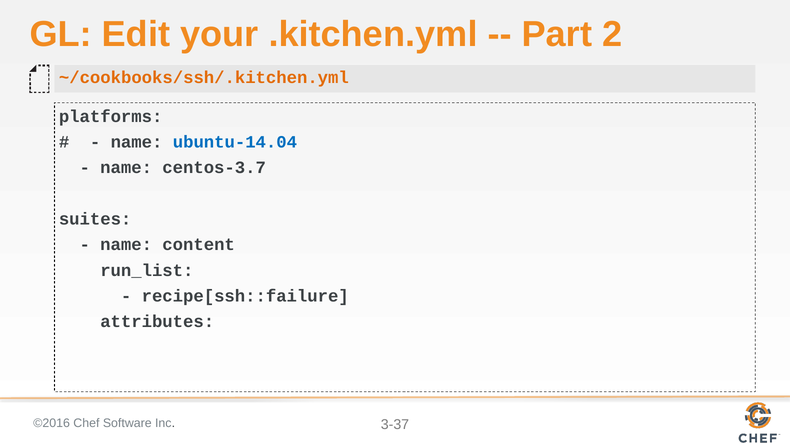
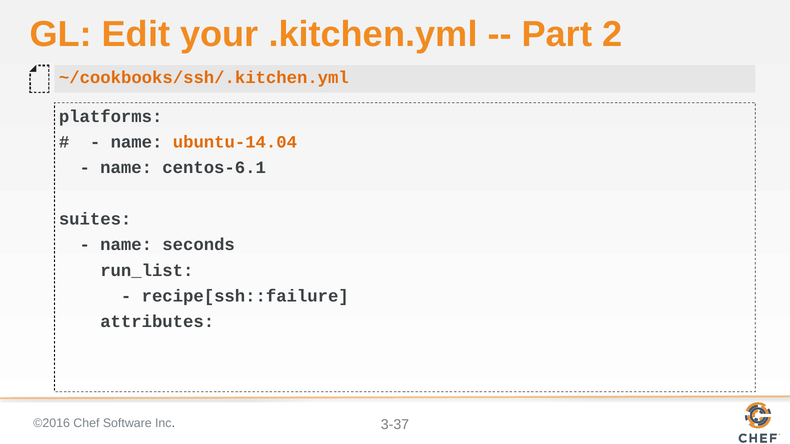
ubuntu-14.04 colour: blue -> orange (235, 142)
centos-3.7: centos-3.7 -> centos-6.1 (214, 168)
content: content -> seconds (199, 245)
